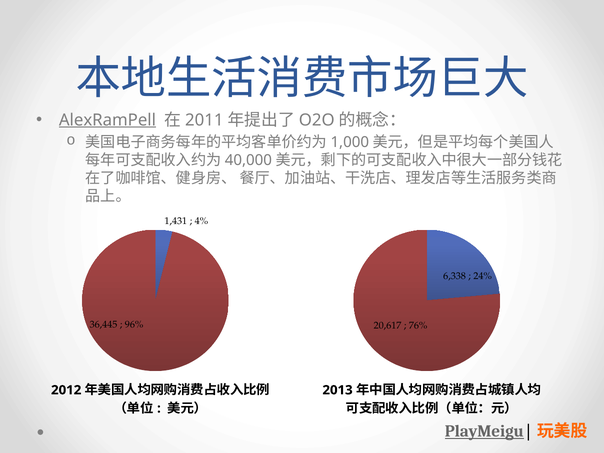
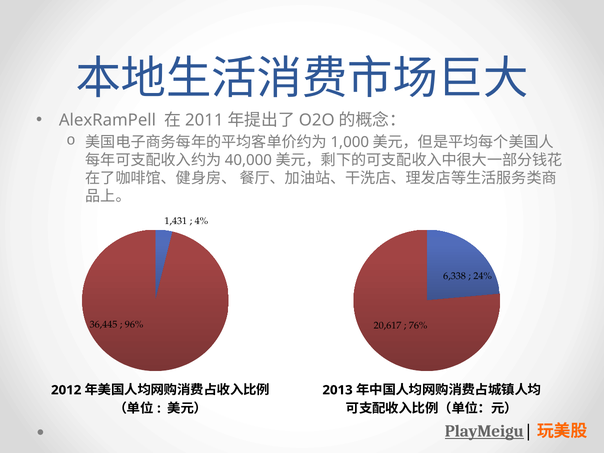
AlexRamPell underline: present -> none (107, 120)
